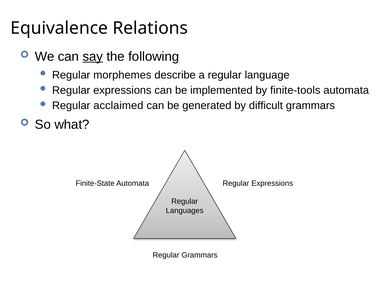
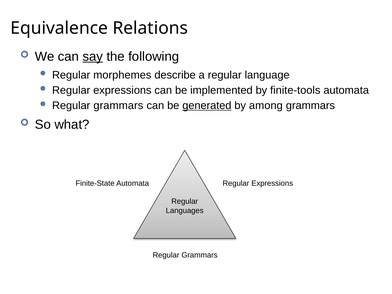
acclaimed: acclaimed -> grammars (118, 106)
generated underline: none -> present (207, 106)
difficult: difficult -> among (266, 106)
